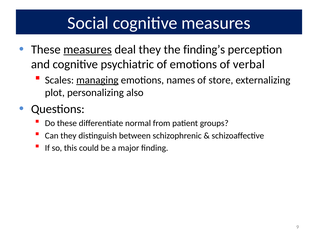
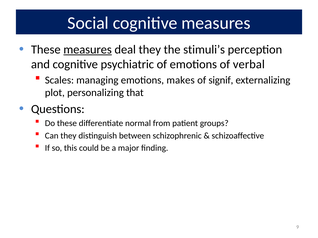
finding’s: finding’s -> stimuli’s (204, 50)
managing underline: present -> none (97, 80)
names: names -> makes (181, 80)
store: store -> signif (221, 80)
also: also -> that (135, 93)
